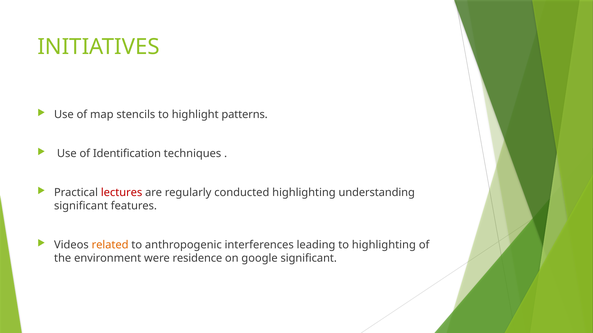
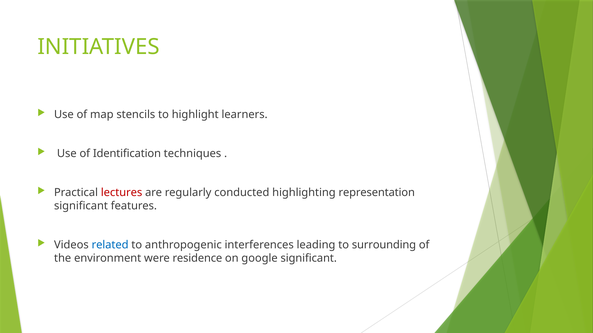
patterns: patterns -> learners (245, 115)
understanding: understanding -> representation (377, 193)
related colour: orange -> blue (110, 245)
to highlighting: highlighting -> surrounding (384, 245)
